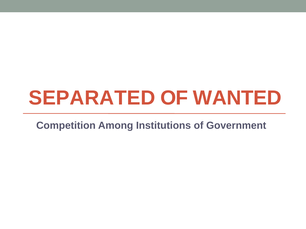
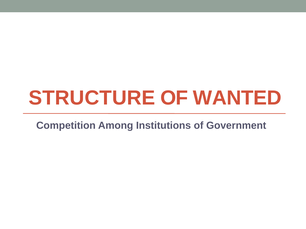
SEPARATED: SEPARATED -> STRUCTURE (92, 98)
